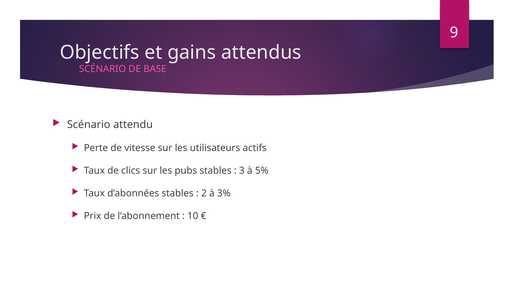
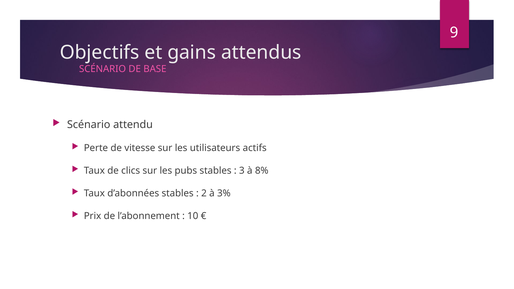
5%: 5% -> 8% (262, 171)
